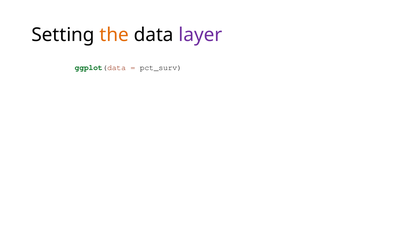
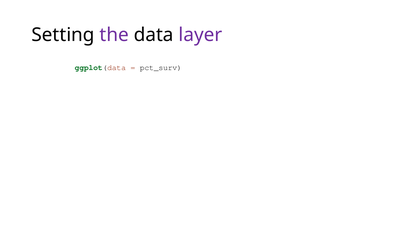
the colour: orange -> purple (114, 35)
